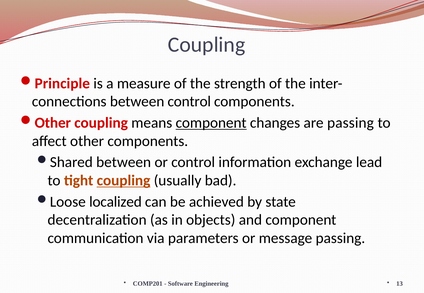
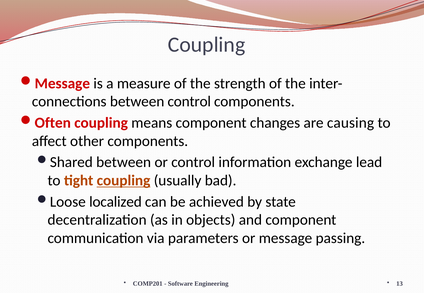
Principle: Principle -> Message (62, 84)
Other: Other -> Often (53, 123)
component underline: present -> none (211, 123)
are passing: passing -> causing (350, 123)
